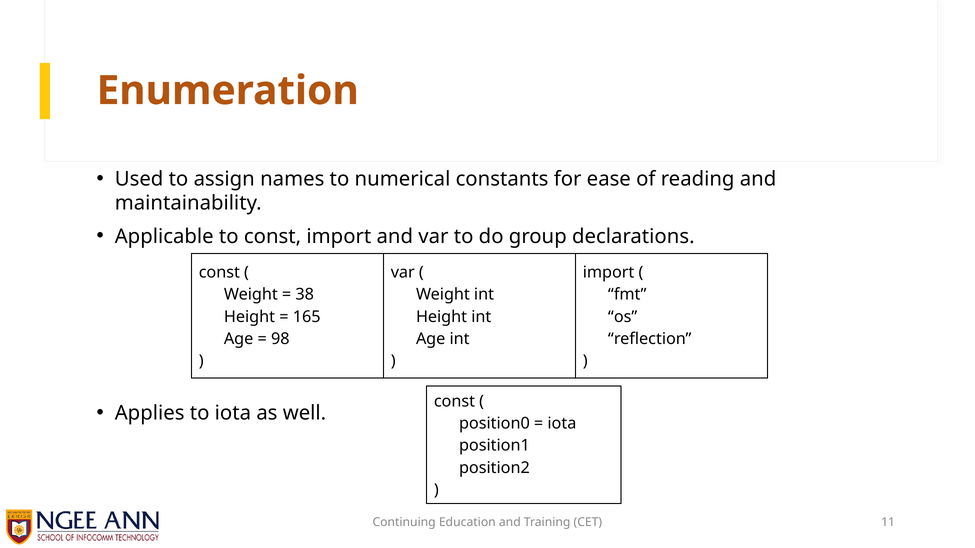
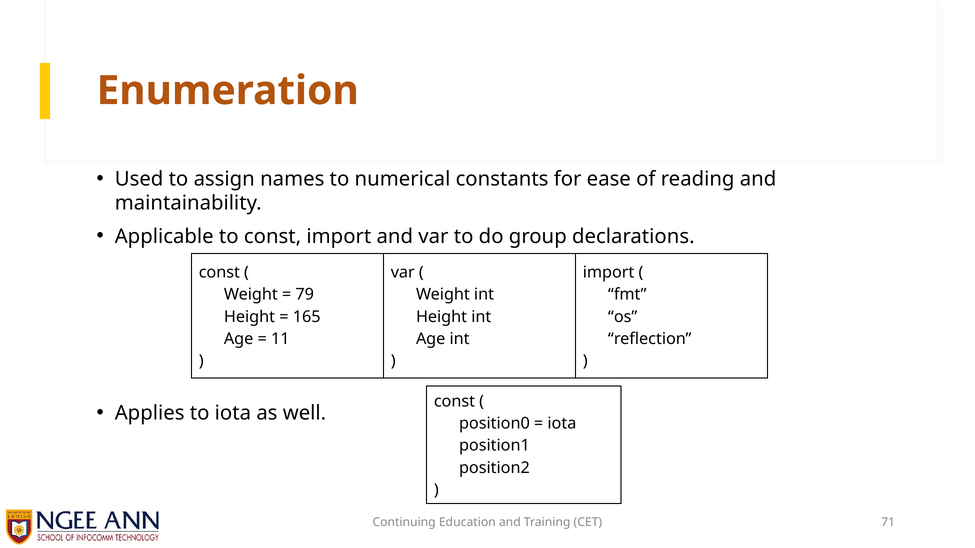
38: 38 -> 79 (305, 295)
98: 98 -> 11 (280, 339)
11: 11 -> 71 (888, 523)
